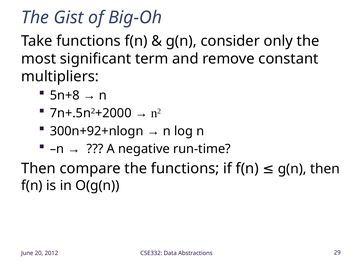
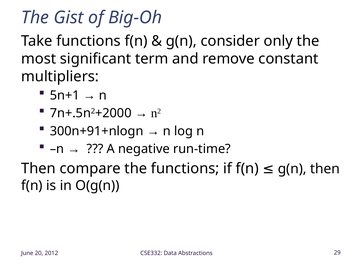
5n+8: 5n+8 -> 5n+1 (65, 95)
300n+92+nlogn: 300n+92+nlogn -> 300n+91+nlogn (97, 131)
